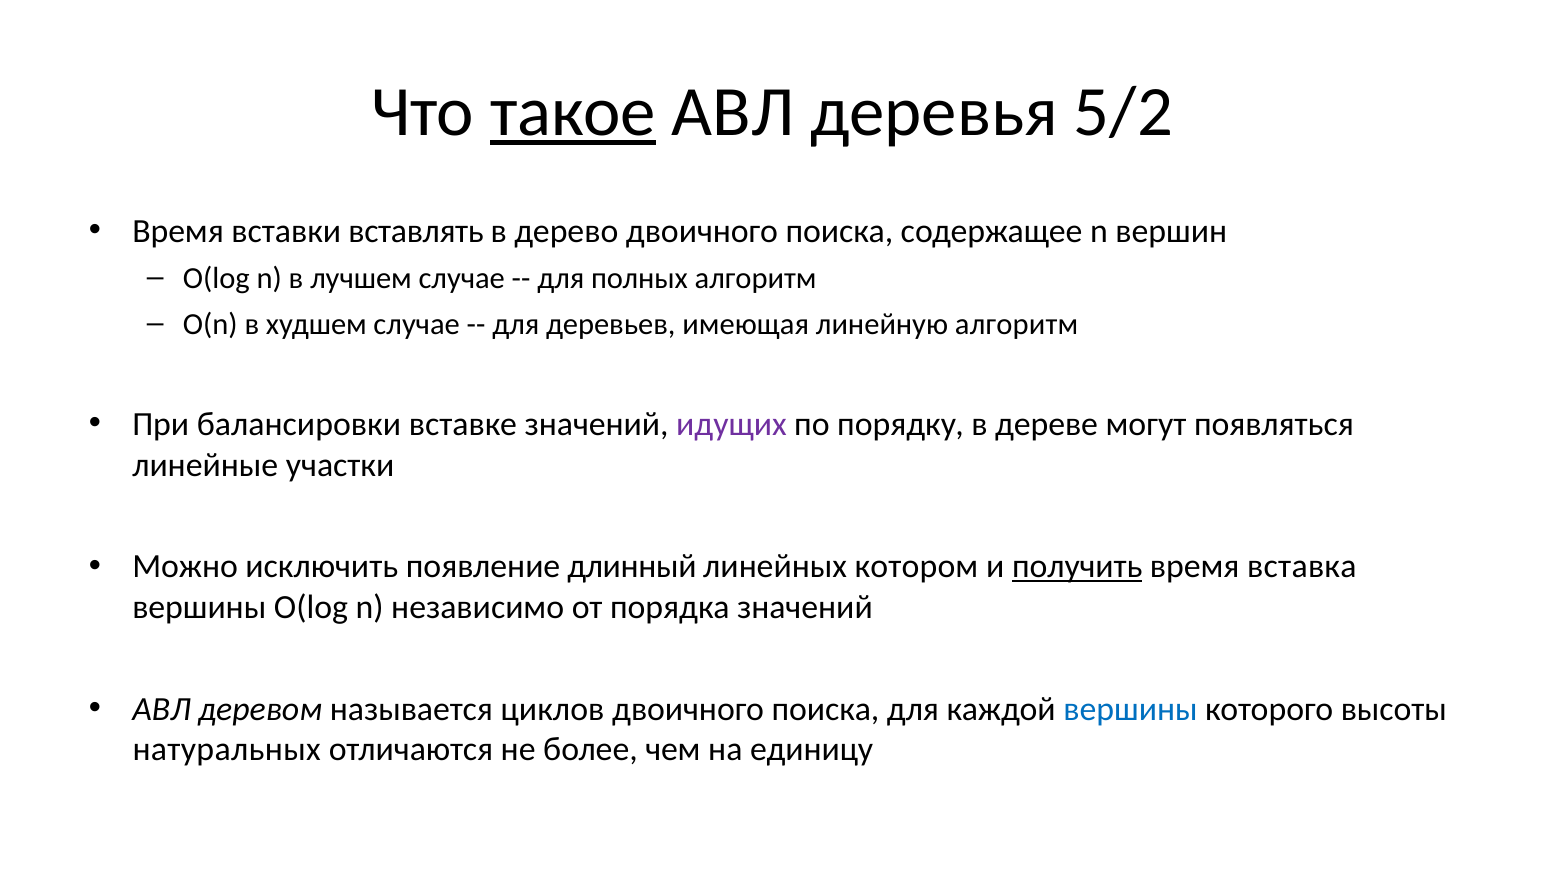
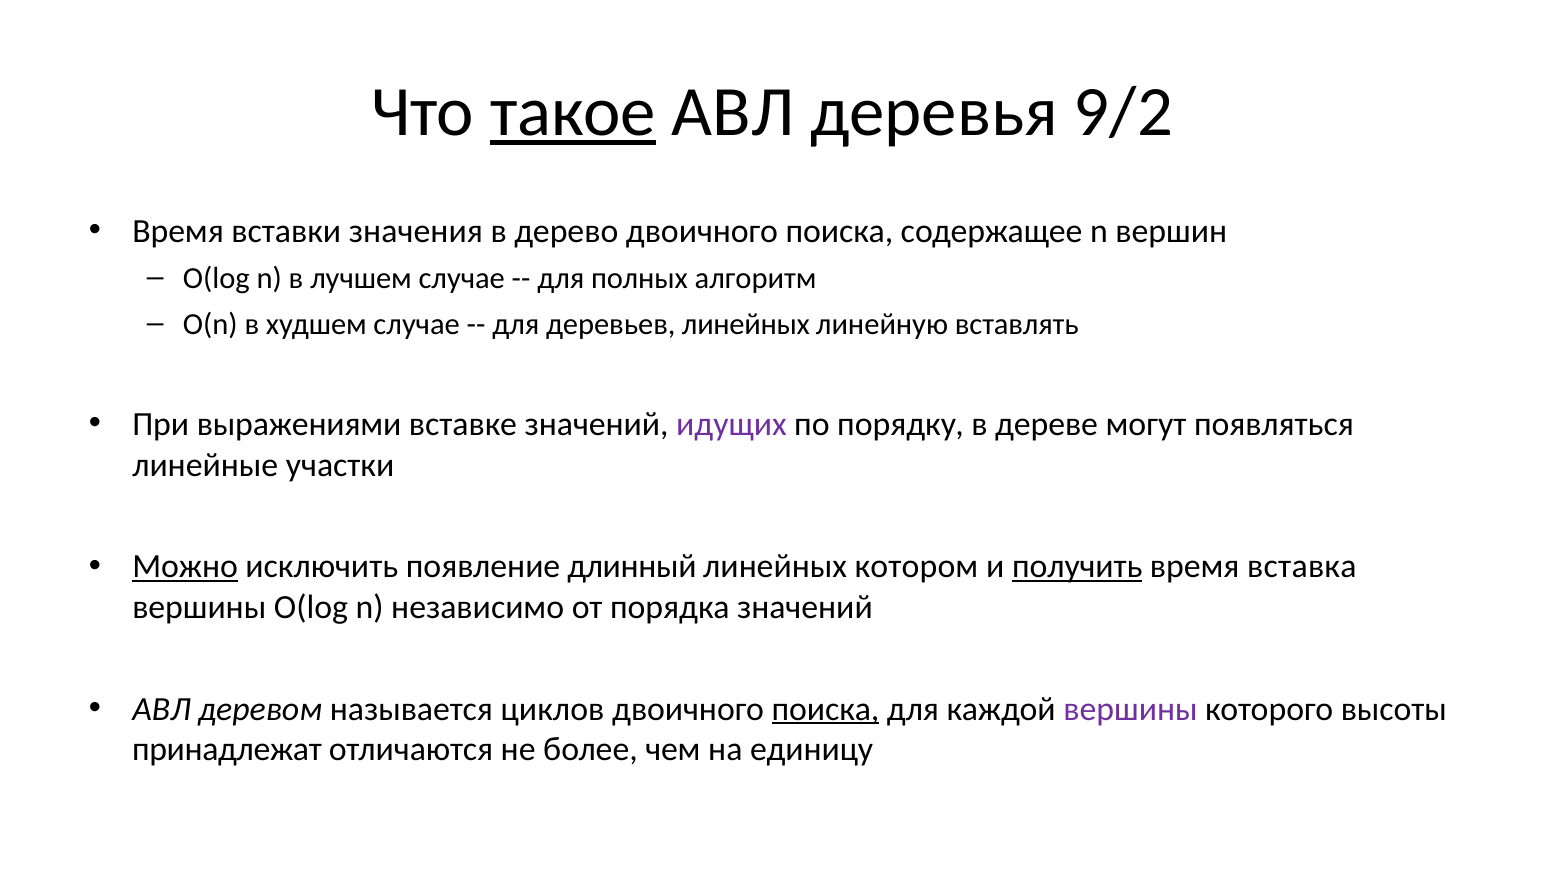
5/2: 5/2 -> 9/2 (1123, 112)
вставлять: вставлять -> значения (416, 231)
деревьев имеющая: имеющая -> линейных (746, 324)
линейную алгоритм: алгоритм -> вставлять (1017, 324)
балансировки: балансировки -> выражениями (299, 424)
Можно underline: none -> present (185, 567)
поиска underline: none -> present (826, 709)
вершины colour: blue -> purple (1131, 709)
натуральных: натуральных -> принадлежат (227, 750)
